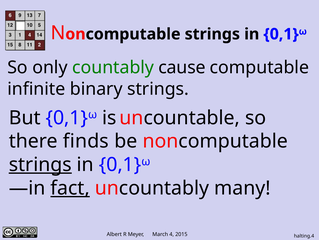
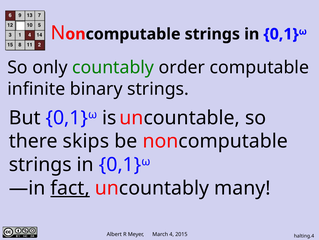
cause: cause -> order (182, 67)
finds: finds -> skips (86, 141)
strings underline: present -> none (40, 164)
